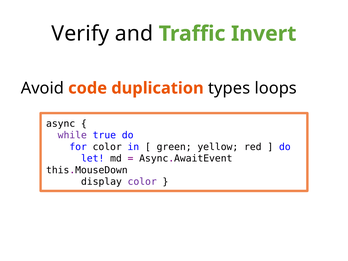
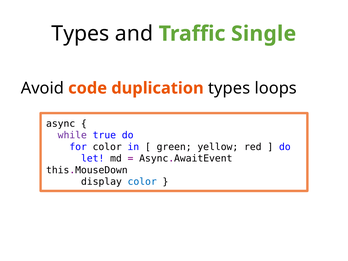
Verify: Verify -> Types (80, 34)
Invert: Invert -> Single (264, 34)
color colour: purple -> blue (142, 182)
